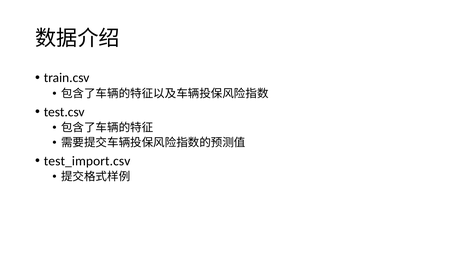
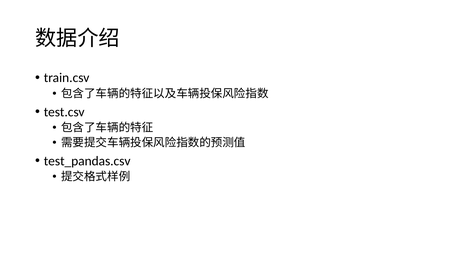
test_import.csv: test_import.csv -> test_pandas.csv (87, 161)
